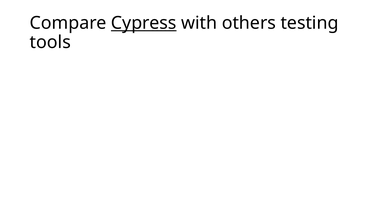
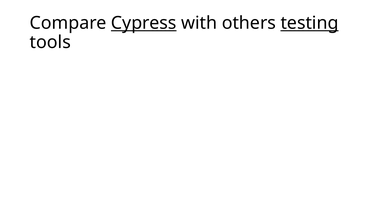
testing underline: none -> present (310, 23)
